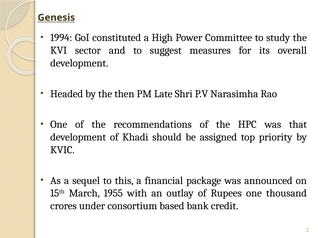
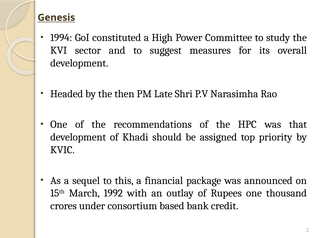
1955: 1955 -> 1992 (113, 194)
